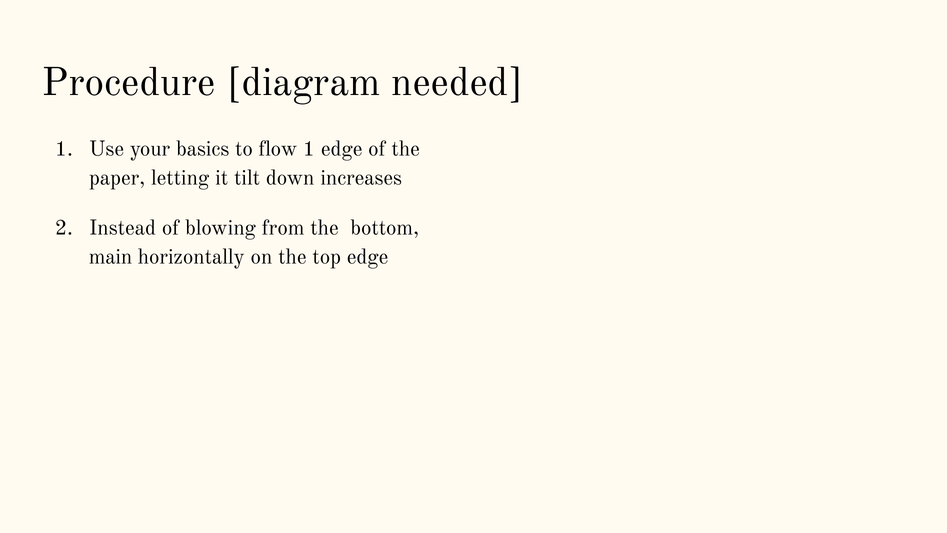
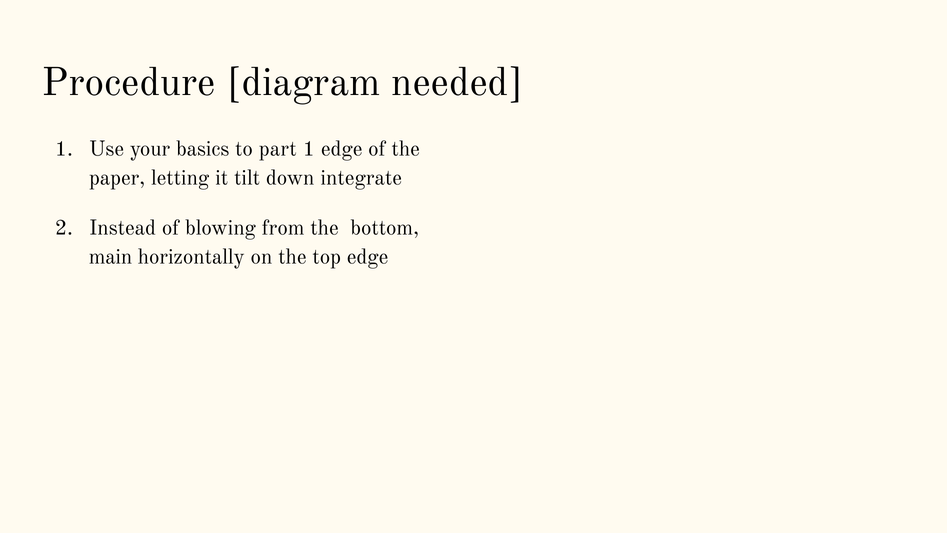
flow: flow -> part (278, 149)
increases: increases -> integrate (361, 178)
